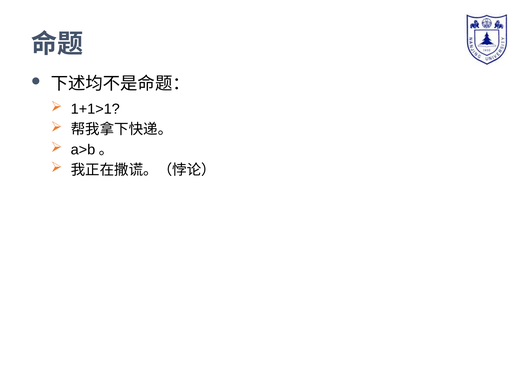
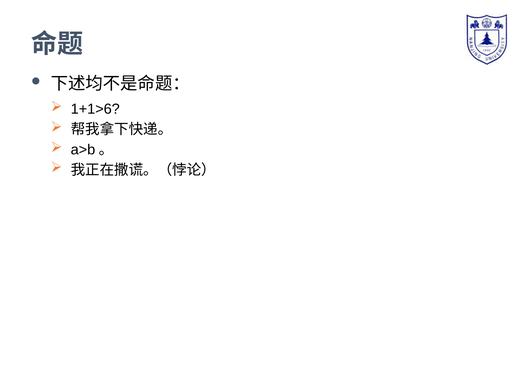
1+1>1: 1+1>1 -> 1+1>6 (95, 109)
